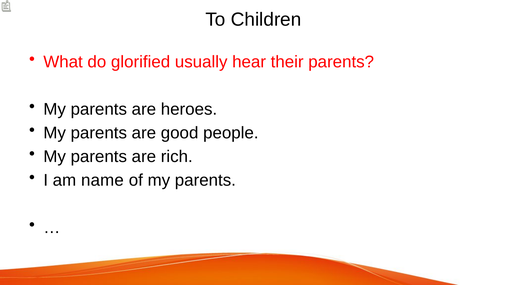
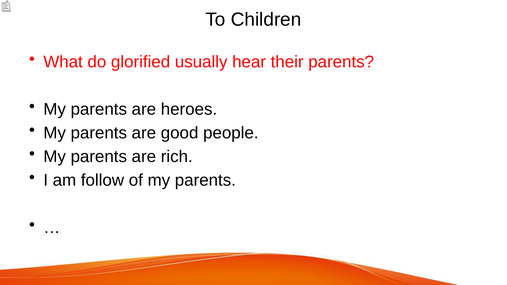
name: name -> follow (102, 180)
